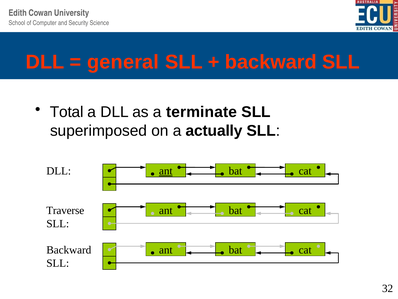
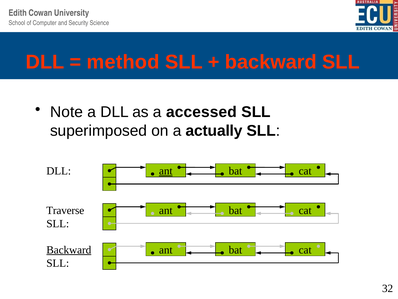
general: general -> method (123, 62)
Total: Total -> Note (67, 112)
terminate: terminate -> accessed (201, 112)
Backward underline: none -> present (69, 250)
